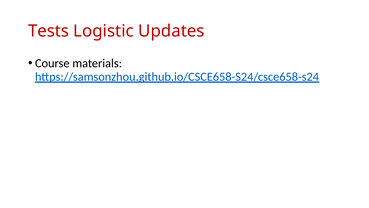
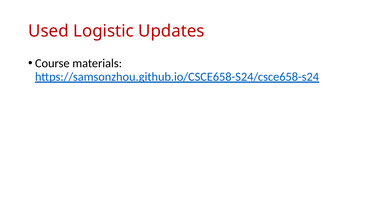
Tests: Tests -> Used (48, 31)
